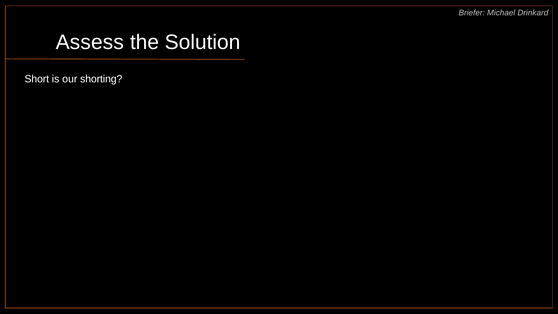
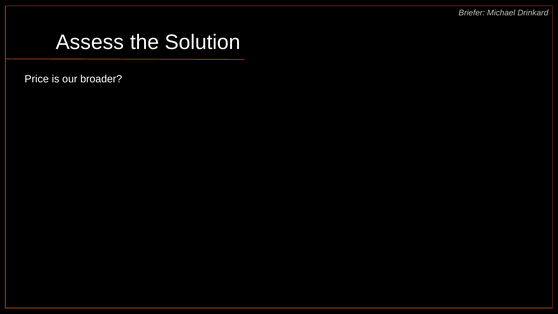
Short: Short -> Price (37, 79)
shorting: shorting -> broader (101, 79)
